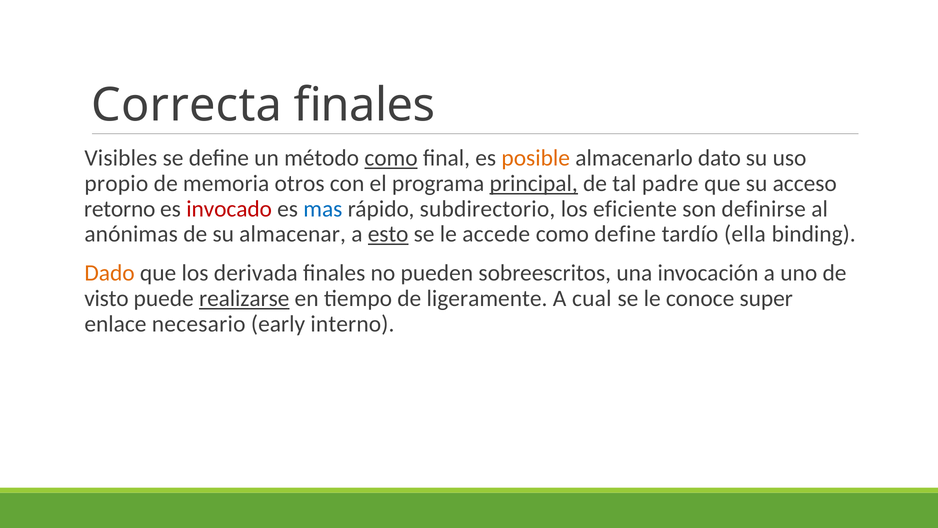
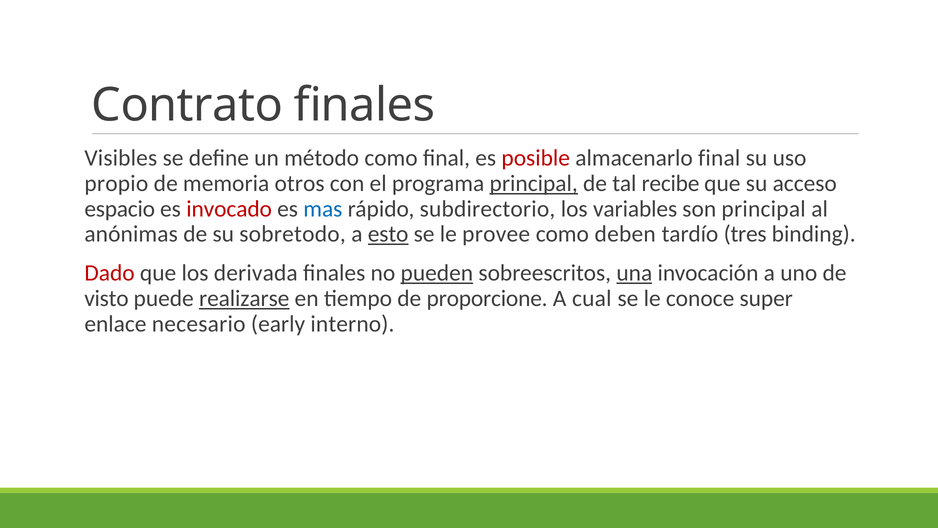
Correcta: Correcta -> Contrato (187, 105)
como underline: present -> none (391, 158)
posible colour: orange -> red (536, 158)
almacenarlo dato: dato -> final (719, 158)
padre: padre -> recibe (670, 183)
retorno: retorno -> espacio (120, 209)
eficiente: eficiente -> variables (635, 209)
son definirse: definirse -> principal (764, 209)
almacenar: almacenar -> sobretodo (293, 234)
accede: accede -> provee (496, 234)
como define: define -> deben (625, 234)
ella: ella -> tres (745, 234)
Dado colour: orange -> red (110, 273)
pueden underline: none -> present (437, 273)
una underline: none -> present (634, 273)
ligeramente: ligeramente -> proporcione (487, 298)
